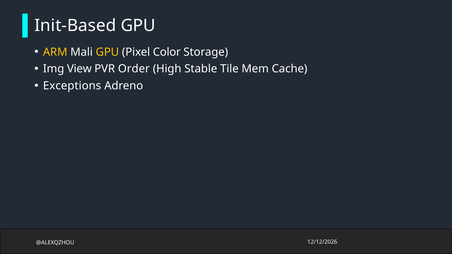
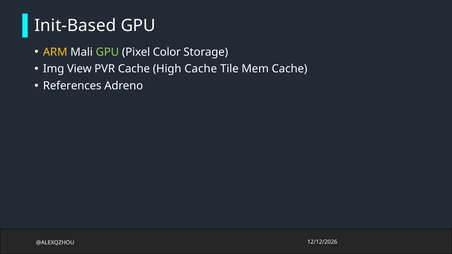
GPU colour: yellow -> light green (107, 52)
PVR Order: Order -> Cache (134, 69)
High Stable: Stable -> Cache (201, 69)
Exceptions: Exceptions -> References (72, 86)
